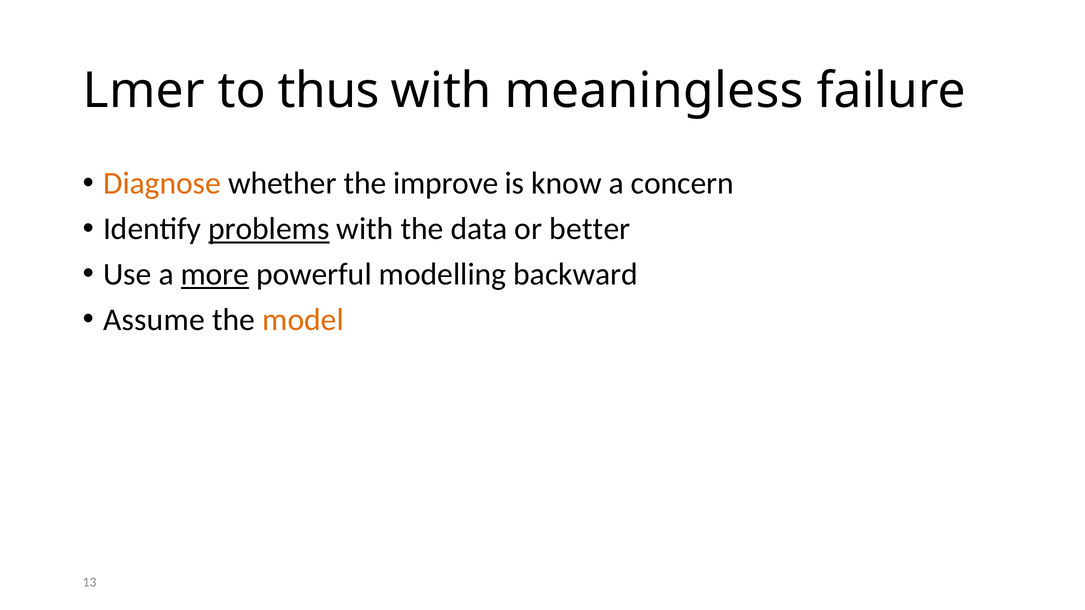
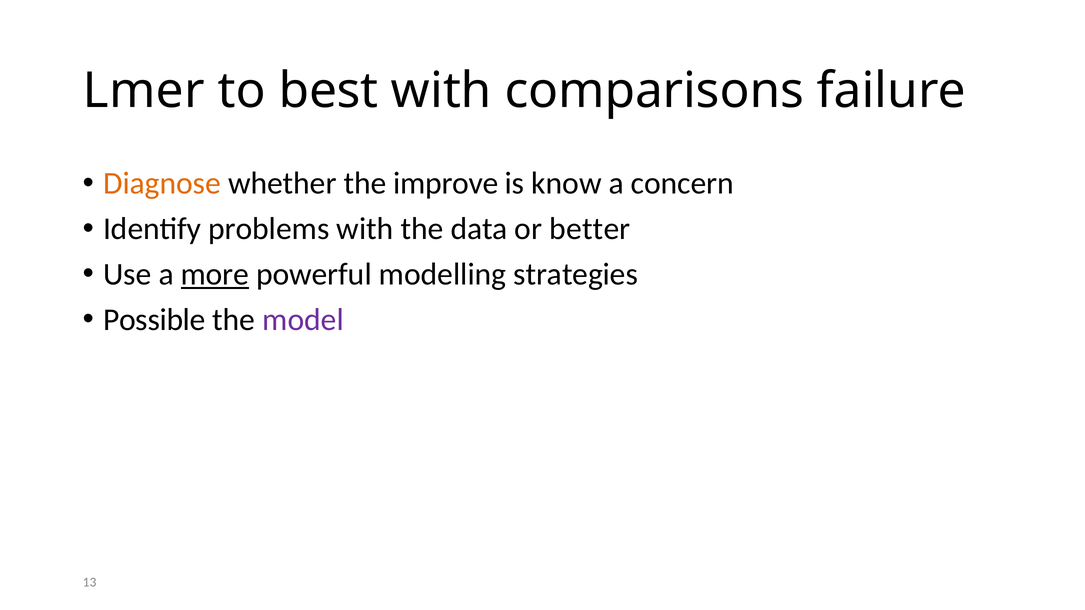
thus: thus -> best (329, 91)
meaningless: meaningless -> comparisons (654, 91)
problems underline: present -> none (269, 229)
backward: backward -> strategies (576, 274)
Assume: Assume -> Possible (154, 320)
model colour: orange -> purple (303, 320)
